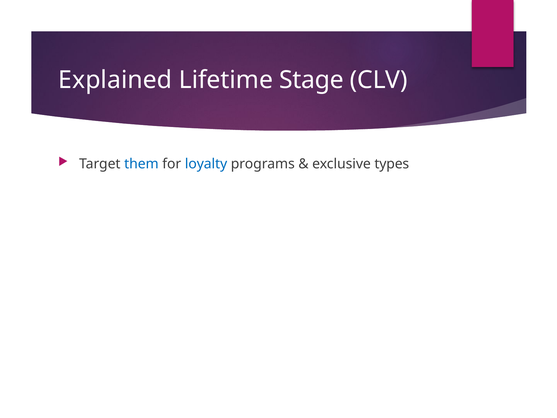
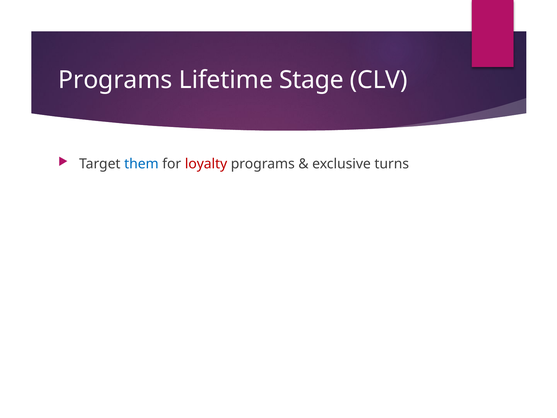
Explained: Explained -> Programs (115, 80)
loyalty colour: blue -> red (206, 164)
types: types -> turns (392, 164)
